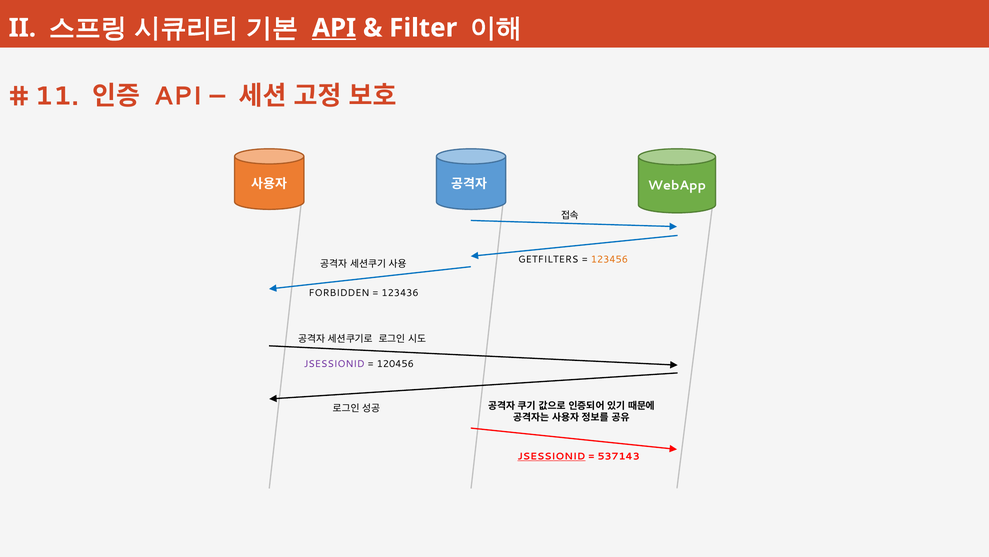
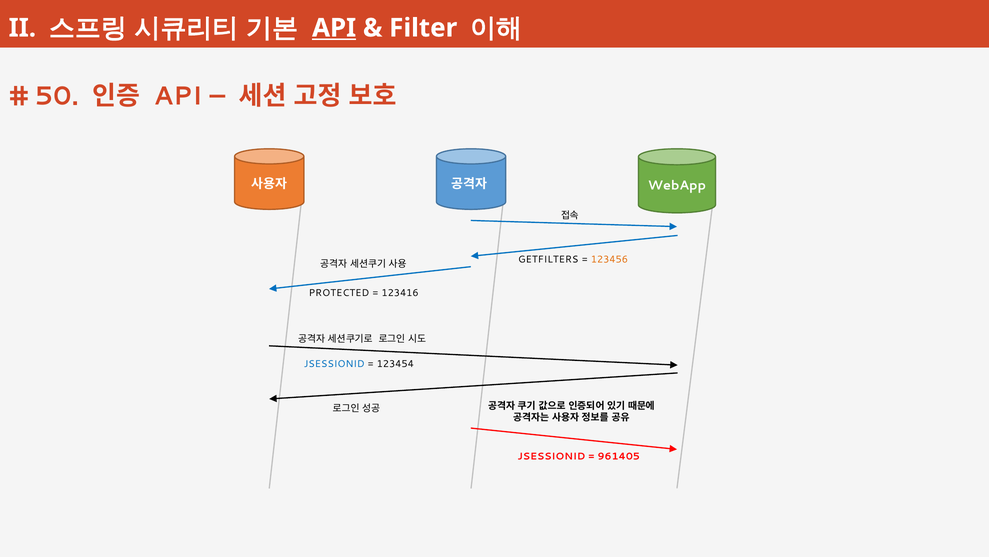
11: 11 -> 50 (57, 96)
FORBIDDEN: FORBIDDEN -> PROTECTED (339, 293)
123436: 123436 -> 123416 (400, 293)
JSESSIONID colour: purple -> blue (334, 364)
120456: 120456 -> 123454 (395, 364)
JSESSIONID underline: present -> none (551, 456)
537143: 537143 -> 961405 (619, 456)
